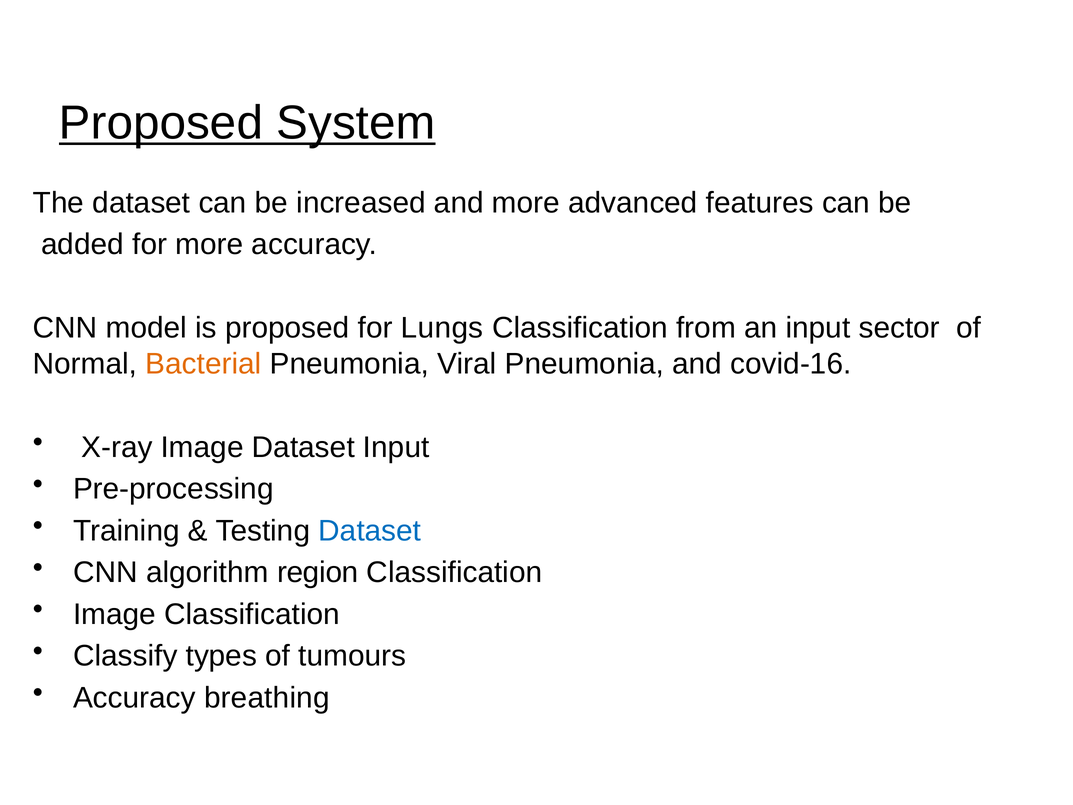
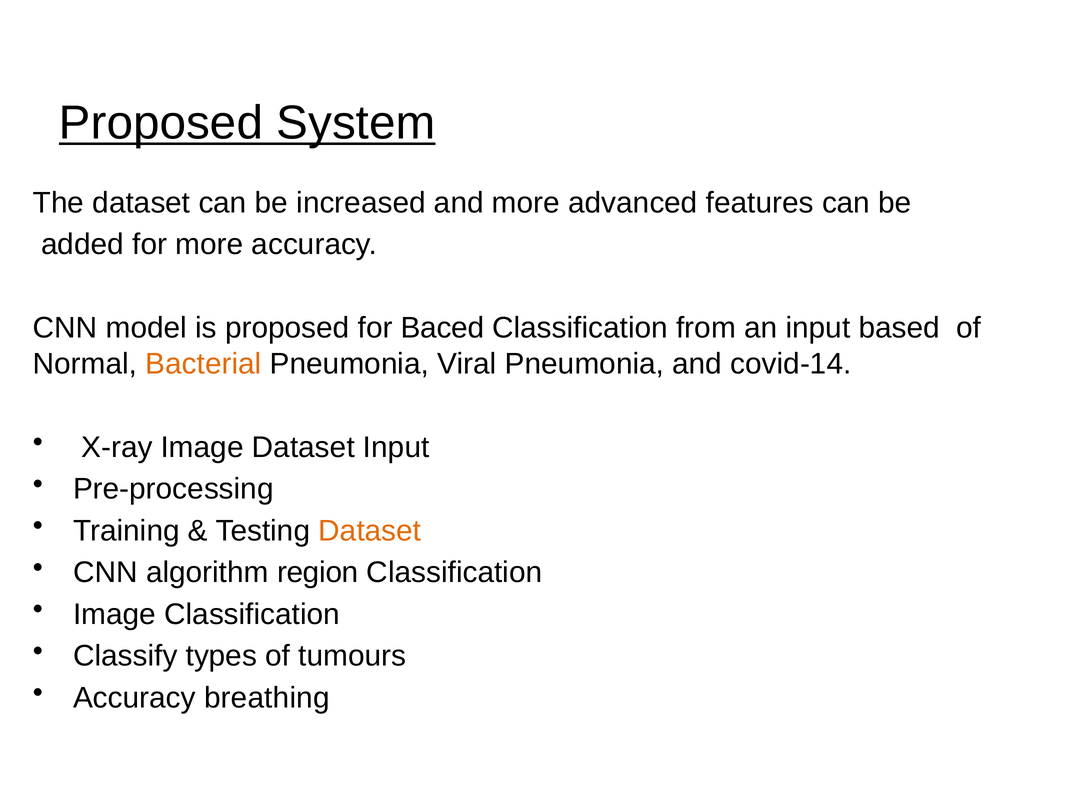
Lungs: Lungs -> Baced (442, 328)
sector: sector -> based (899, 328)
covid-16: covid-16 -> covid-14 (791, 364)
Dataset colour: blue -> orange (370, 531)
